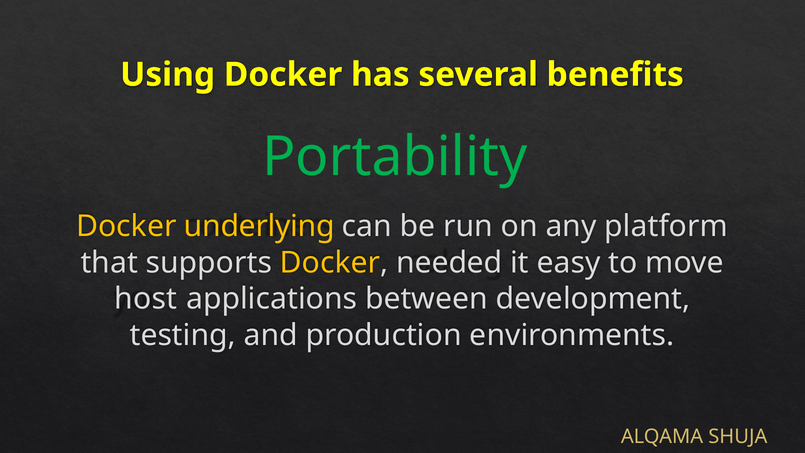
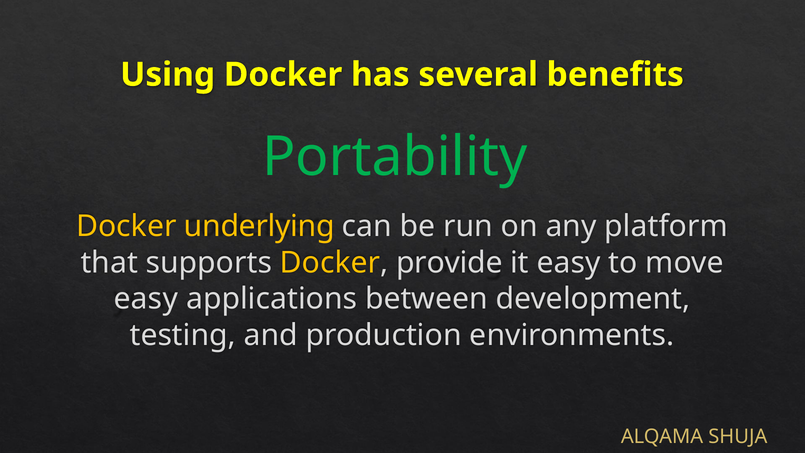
needed: needed -> provide (449, 262)
host: host -> easy (146, 299)
